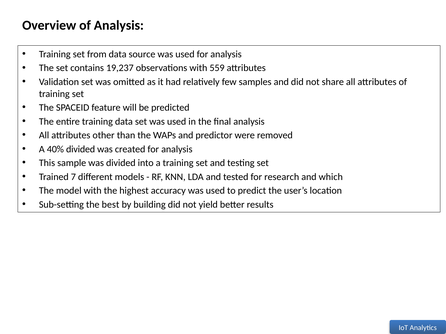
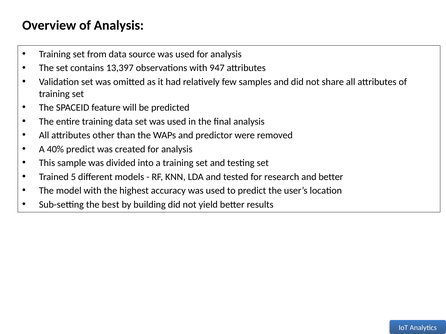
19,237: 19,237 -> 13,397 (120, 68)
559: 559 -> 947 (217, 68)
40% divided: divided -> predict (81, 149)
7: 7 -> 5 (73, 177)
and which: which -> better (331, 177)
